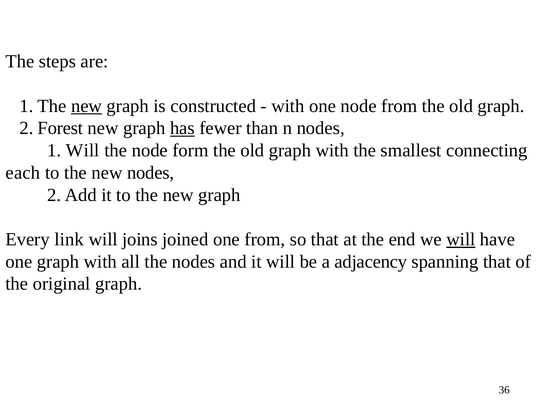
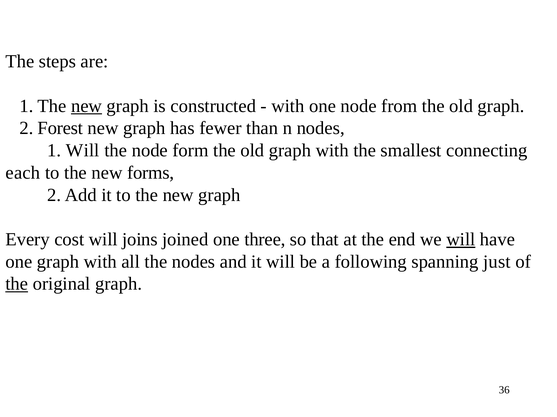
has underline: present -> none (182, 128)
new nodes: nodes -> forms (151, 173)
link: link -> cost (69, 240)
one from: from -> three (265, 240)
adjacency: adjacency -> following (371, 262)
spanning that: that -> just (497, 262)
the underline: none -> present (17, 284)
